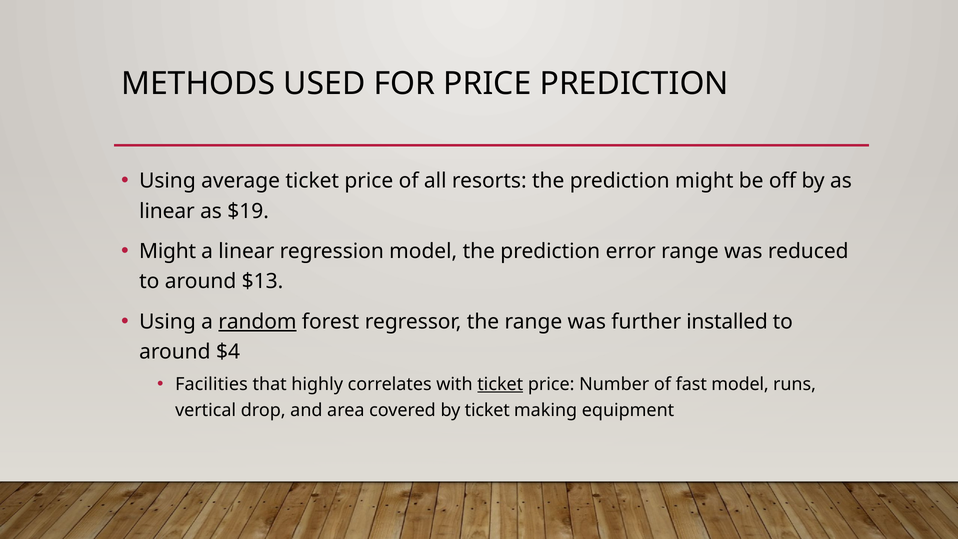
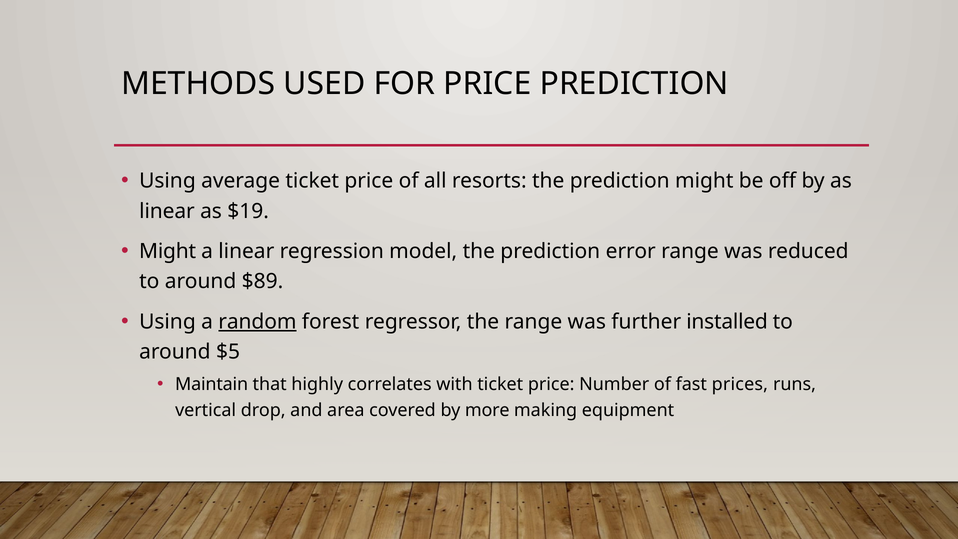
$13: $13 -> $89 (263, 281)
$4: $4 -> $5 (228, 352)
Facilities: Facilities -> Maintain (212, 384)
ticket underline: present -> none (500, 384)
fast model: model -> prices (740, 384)
by ticket: ticket -> more (487, 410)
